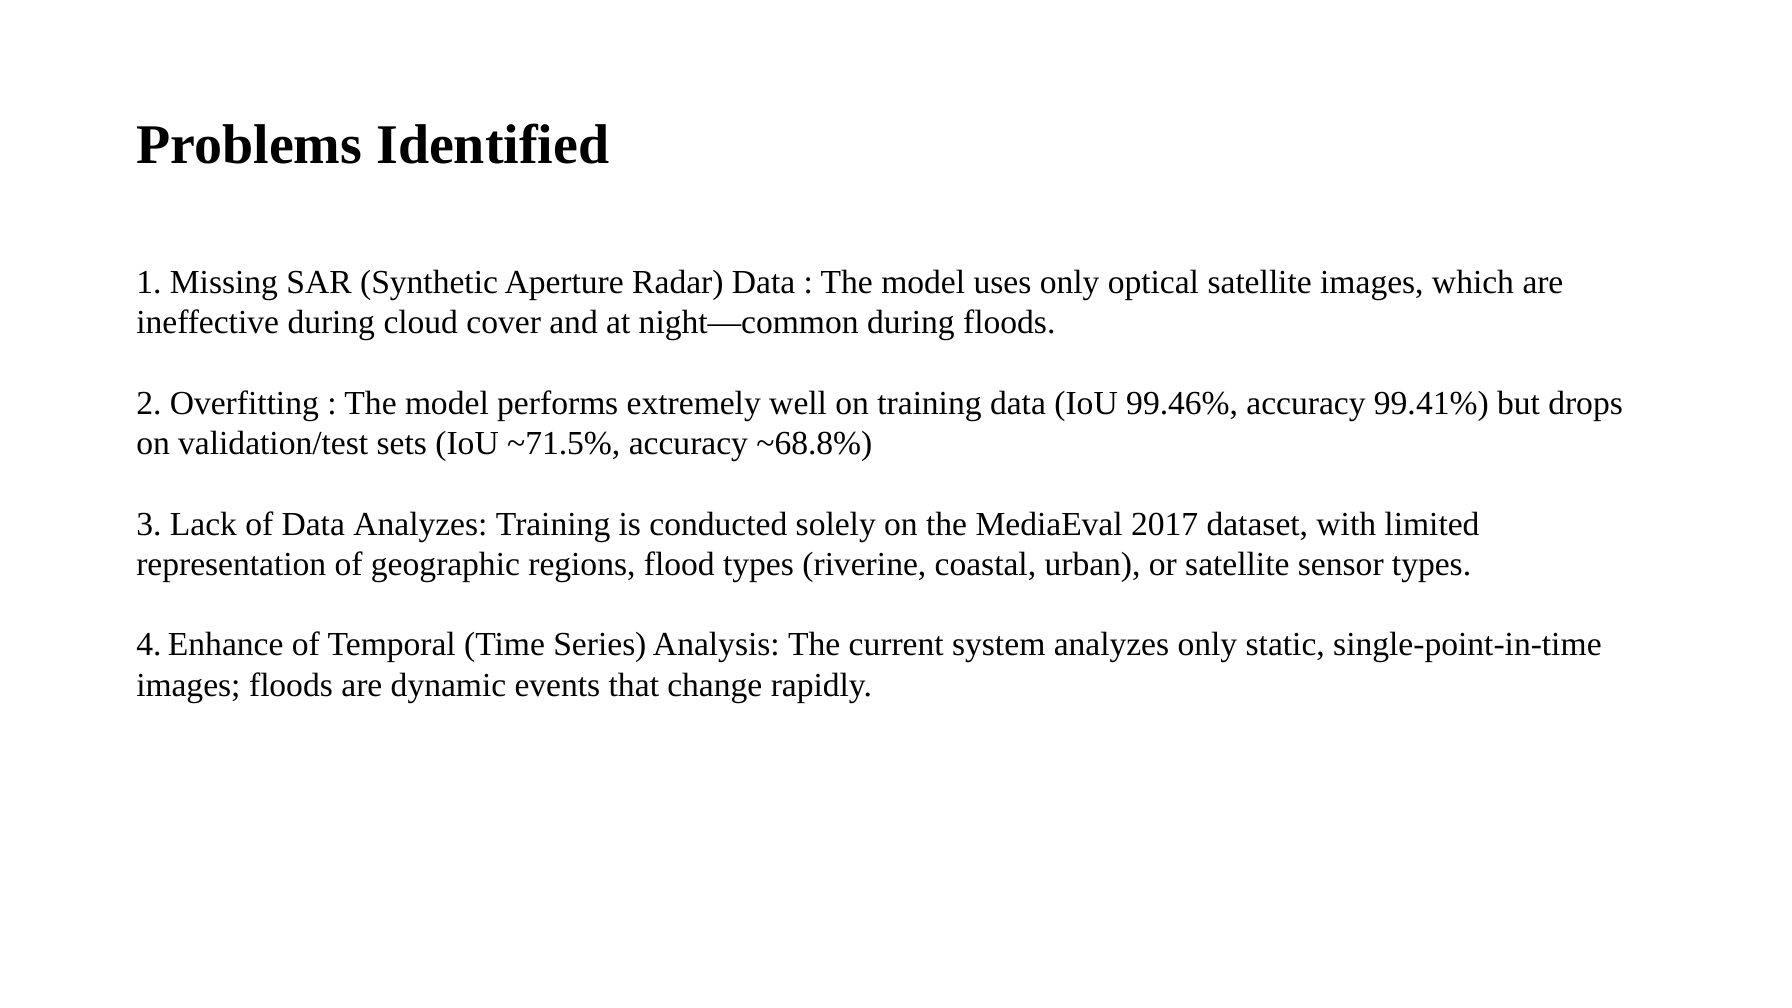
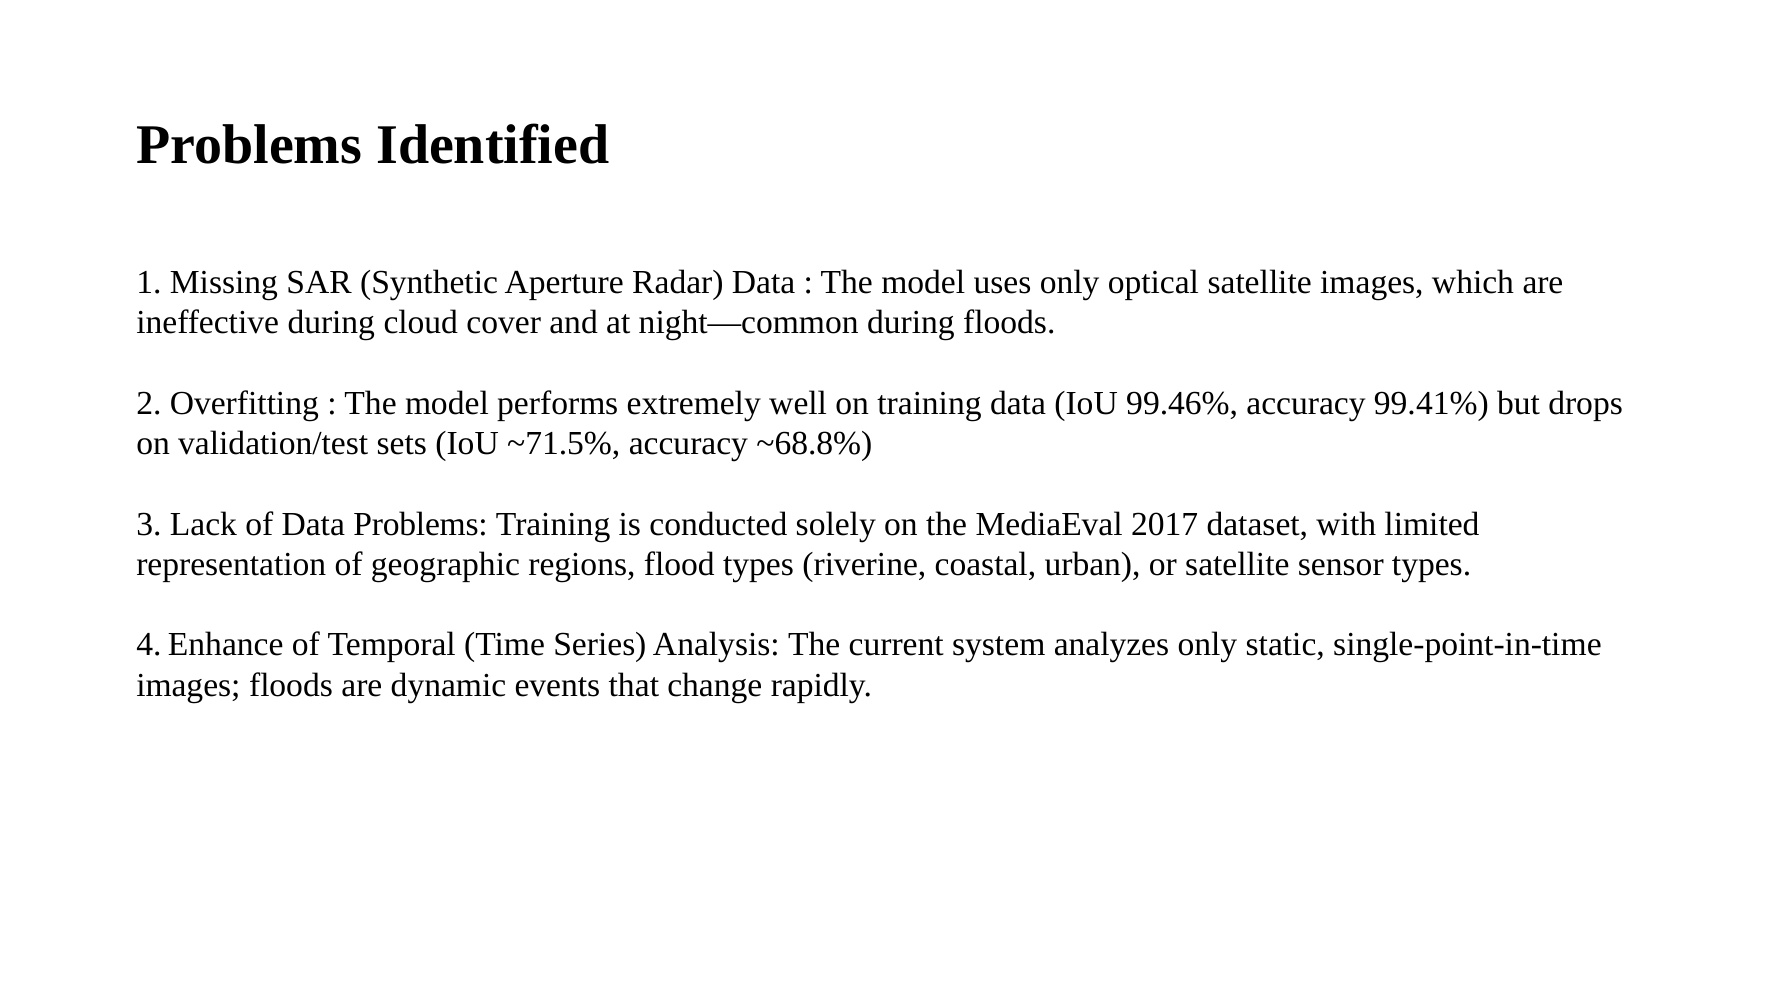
Data Analyzes: Analyzes -> Problems (421, 524)
